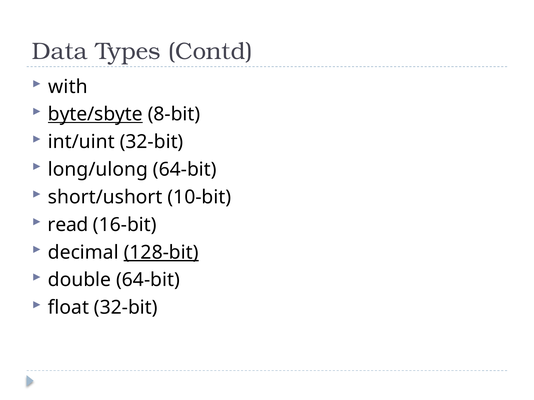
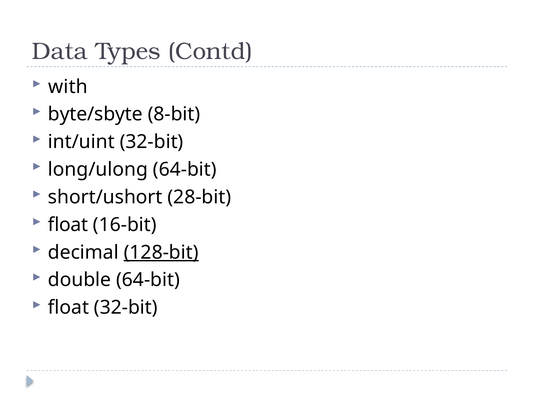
byte/sbyte underline: present -> none (95, 114)
10-bit: 10-bit -> 28-bit (199, 197)
read: read -> float (68, 225)
